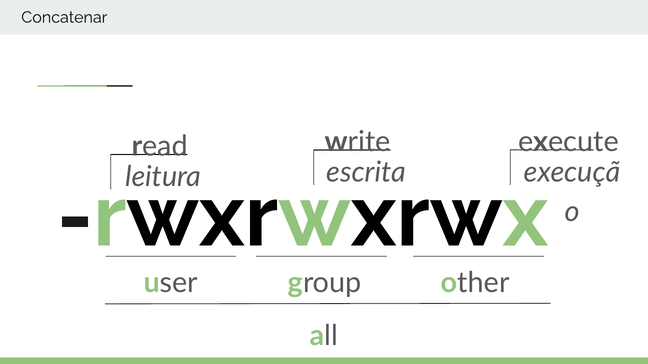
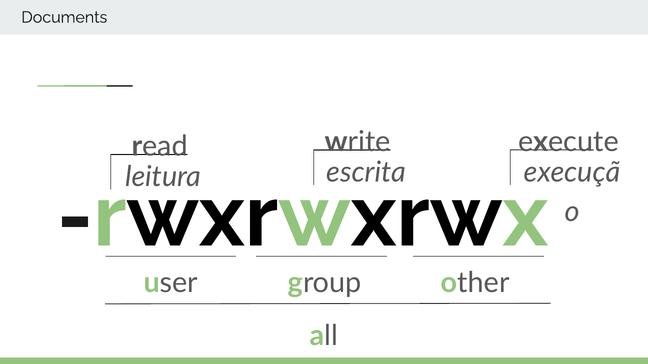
Concatenar: Concatenar -> Documents (64, 17)
